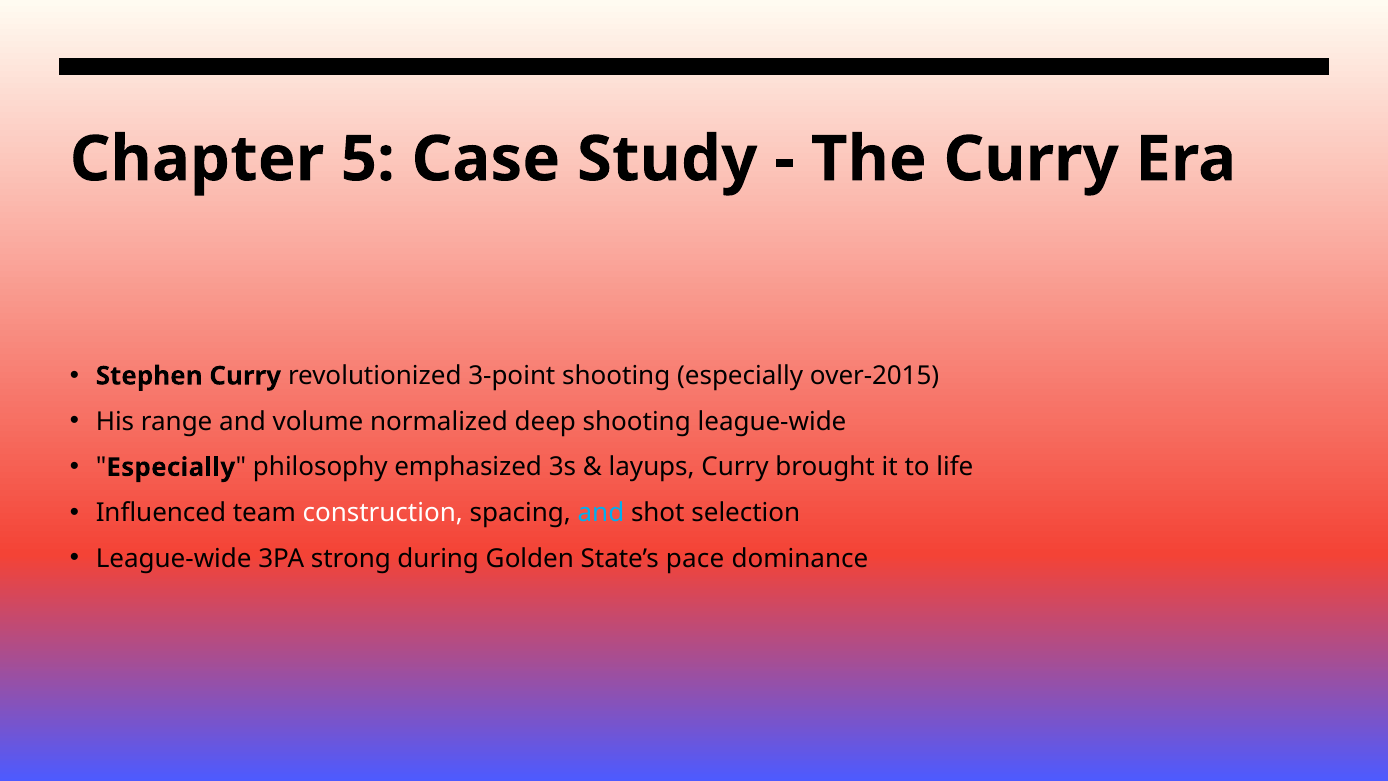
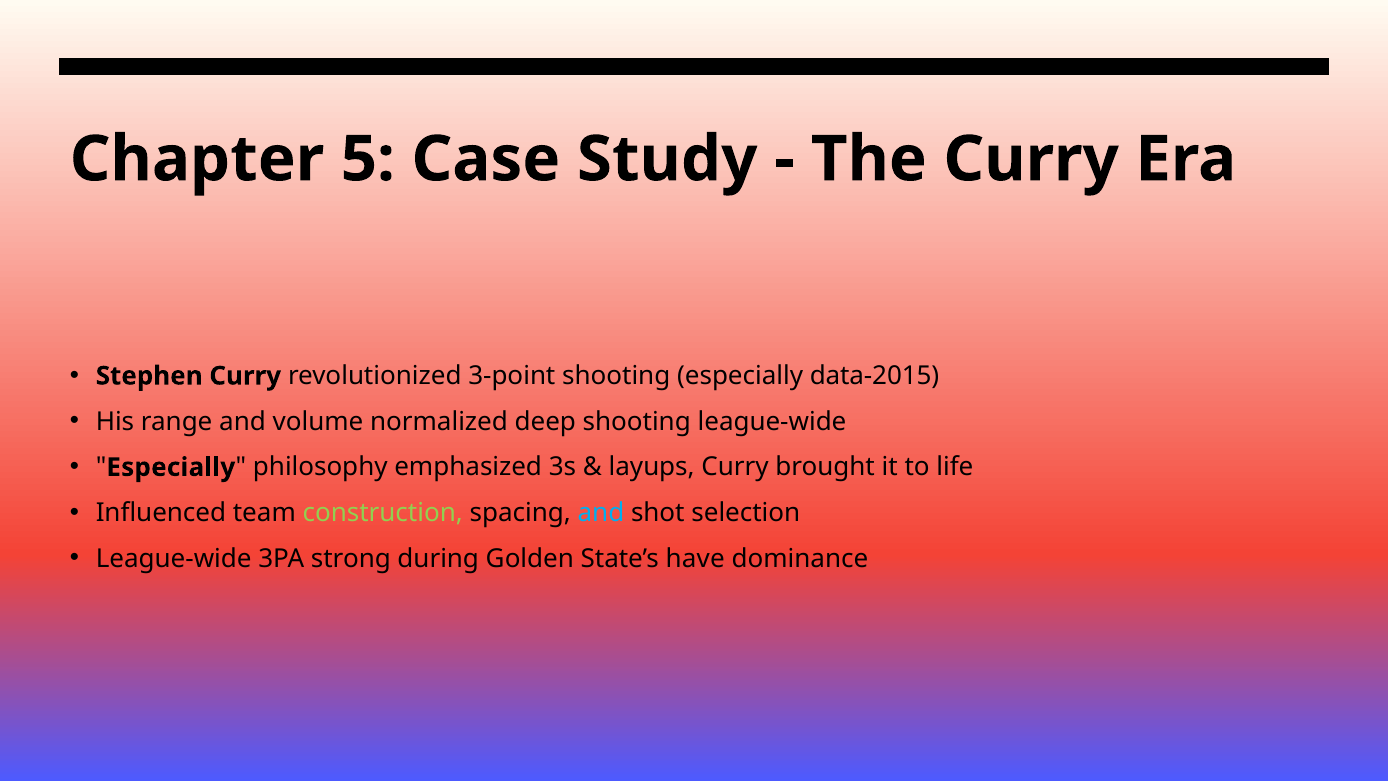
over-2015: over-2015 -> data-2015 (874, 376)
construction colour: white -> light green (383, 513)
pace: pace -> have (695, 559)
